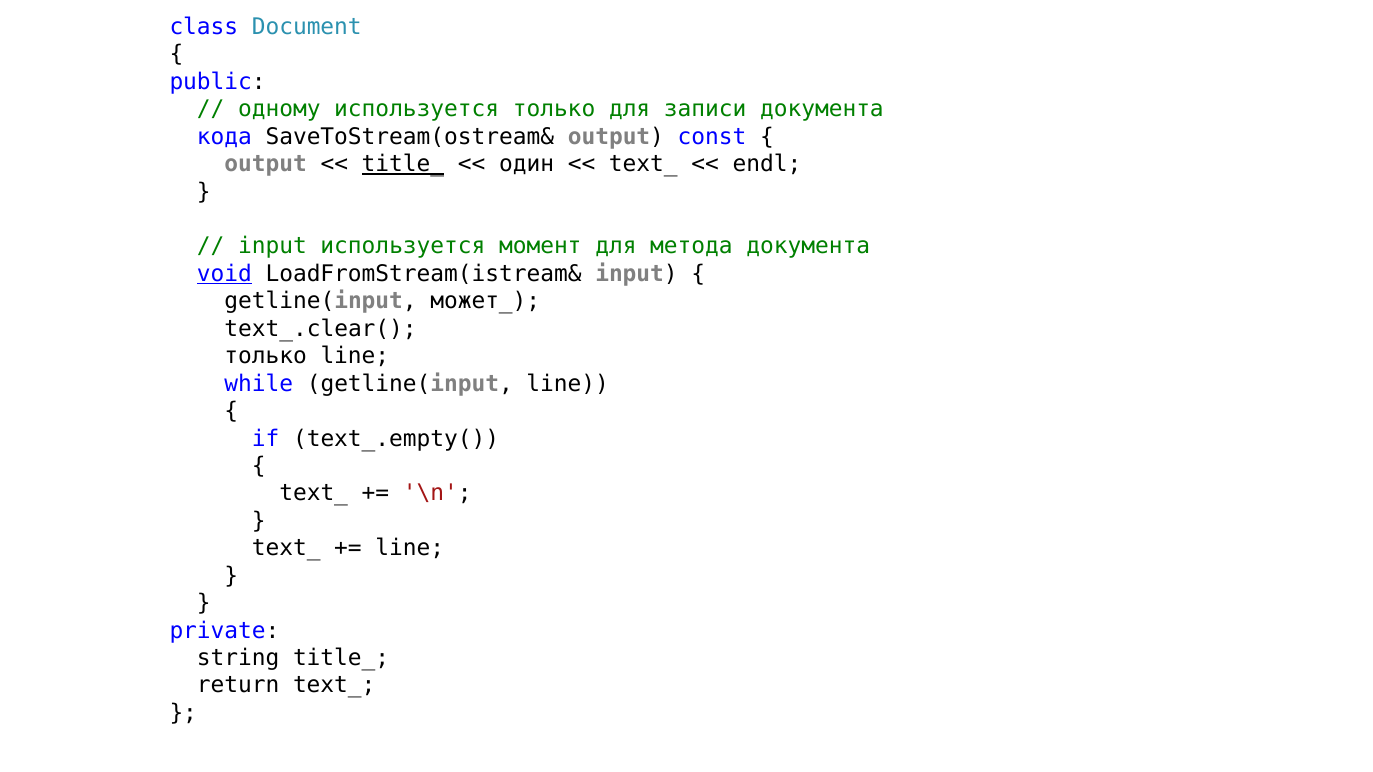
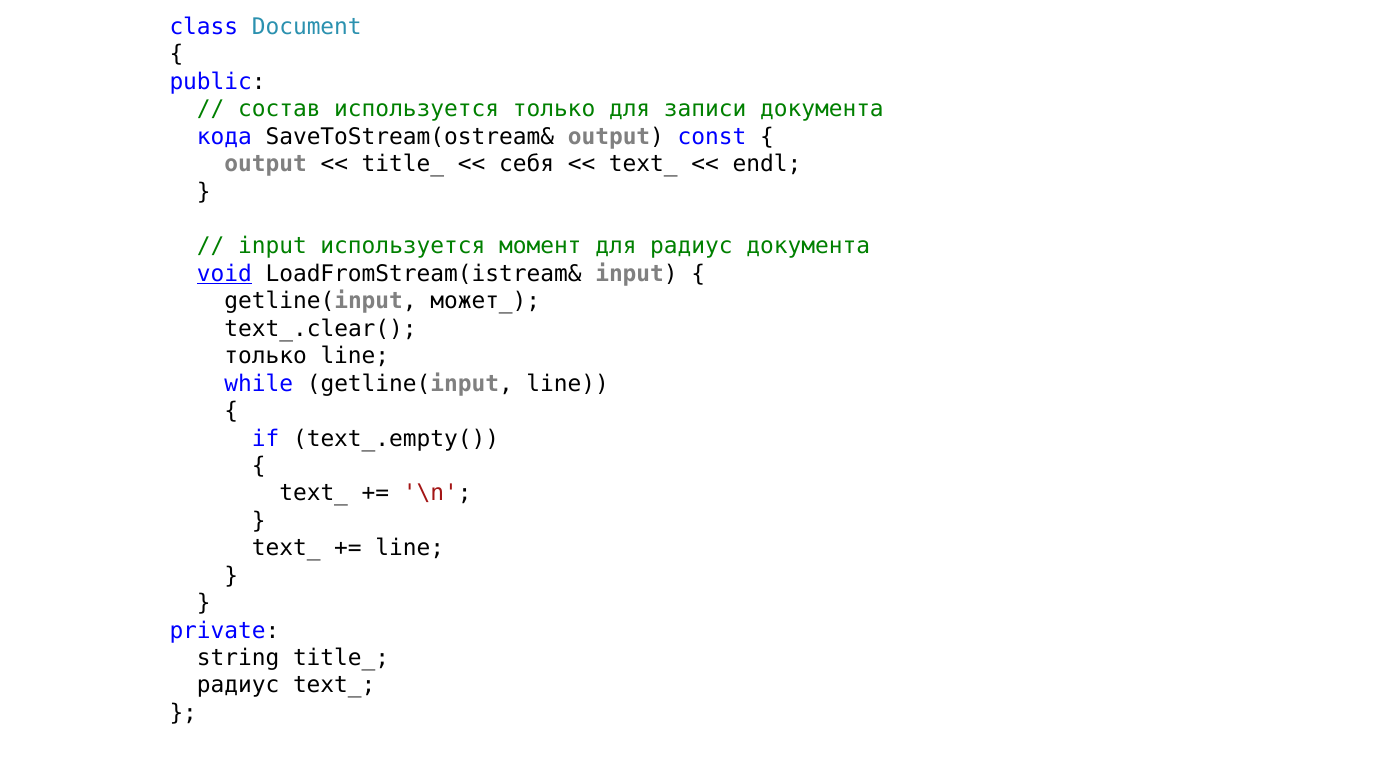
одному: одному -> состав (279, 109)
title_ underline: present -> none (403, 164)
один: один -> себя (527, 164)
для метода: метода -> радиус (691, 247)
return: return -> радиус (238, 686)
